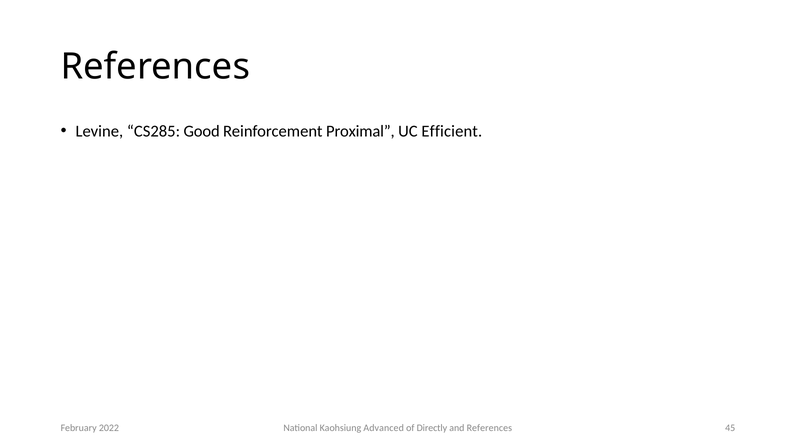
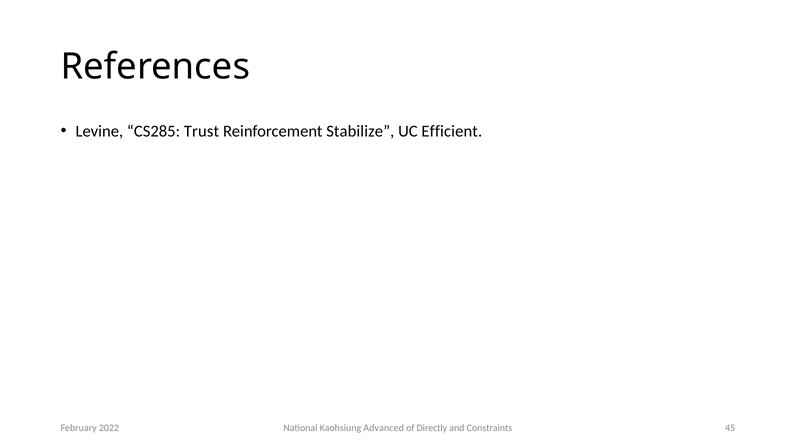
Good: Good -> Trust (201, 131)
Proximal: Proximal -> Stabilize (360, 131)
and References: References -> Constraints (489, 427)
